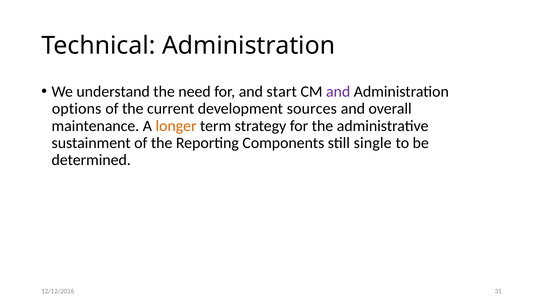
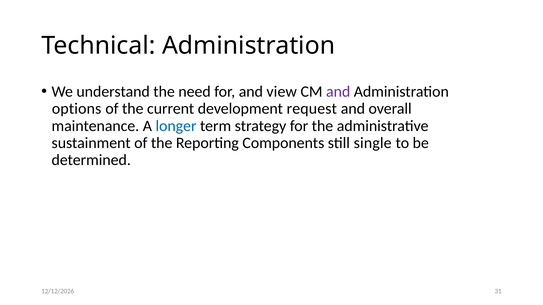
start: start -> view (282, 92)
sources: sources -> request (312, 109)
longer colour: orange -> blue (176, 126)
